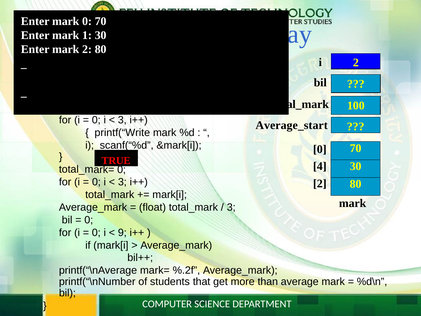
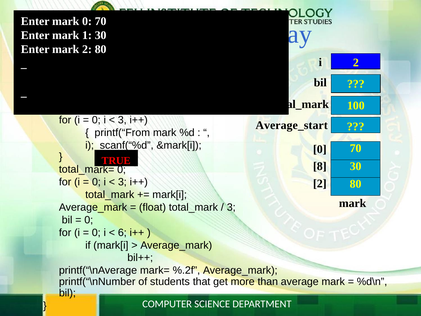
printf(“Write: printf(“Write -> printf(“From (122, 132)
4: 4 -> 8 (320, 166)
9: 9 -> 6 (122, 232)
